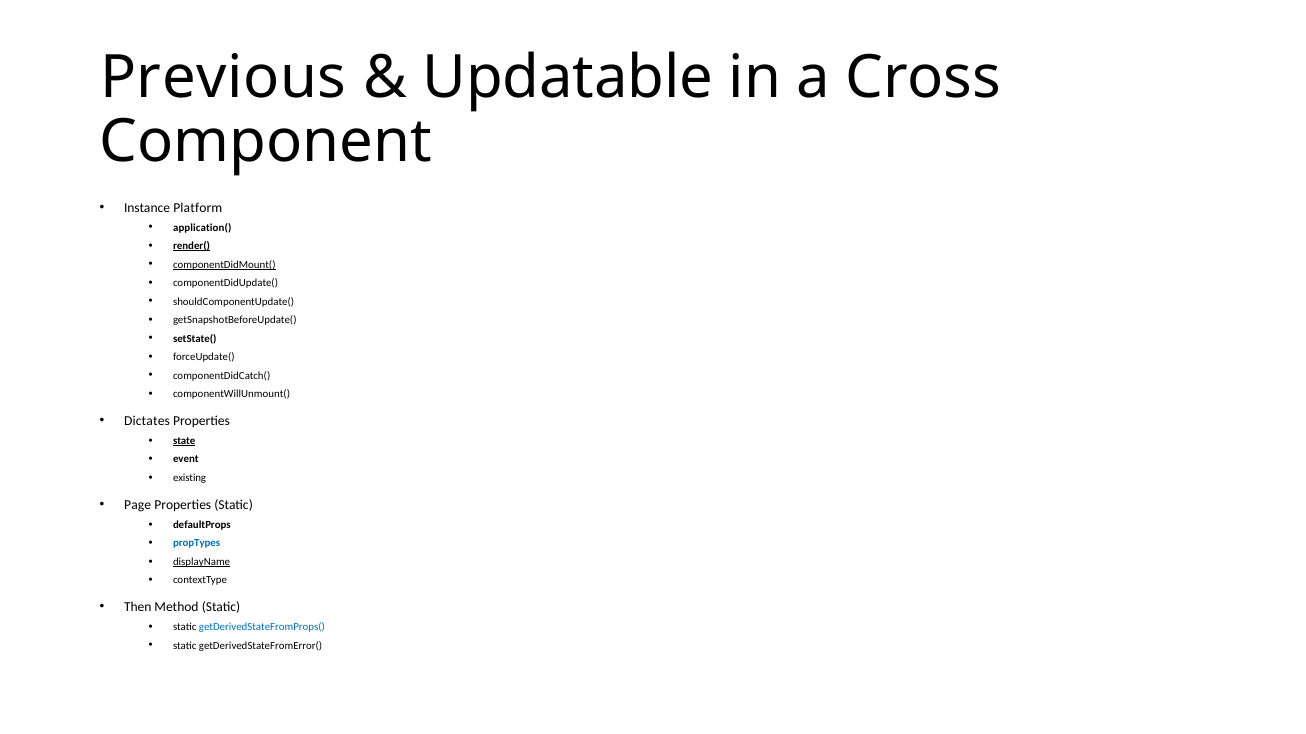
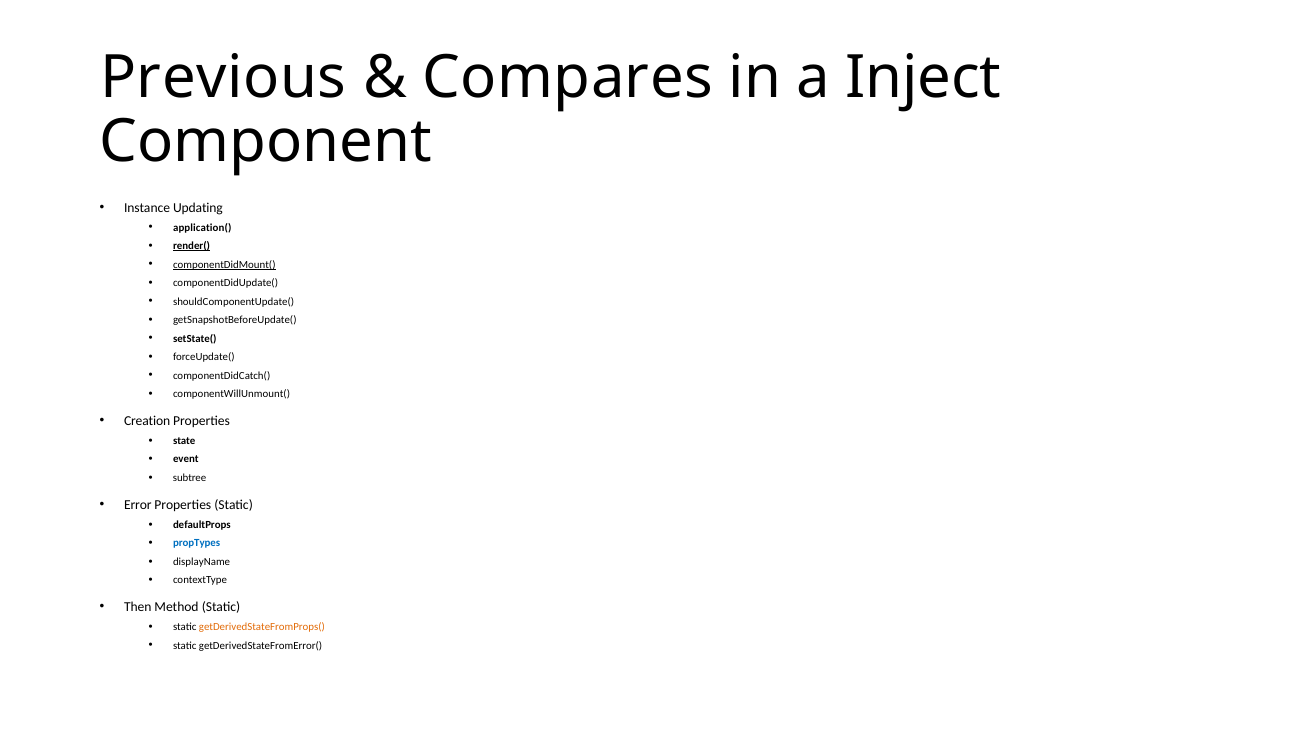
Updatable: Updatable -> Compares (568, 77)
Cross: Cross -> Inject (923, 77)
Platform: Platform -> Updating (198, 208)
Dictates: Dictates -> Creation (147, 421)
state underline: present -> none (184, 441)
existing: existing -> subtree (190, 478)
Page: Page -> Error (138, 505)
displayName underline: present -> none (202, 562)
getDerivedStateFromProps( colour: blue -> orange (262, 627)
